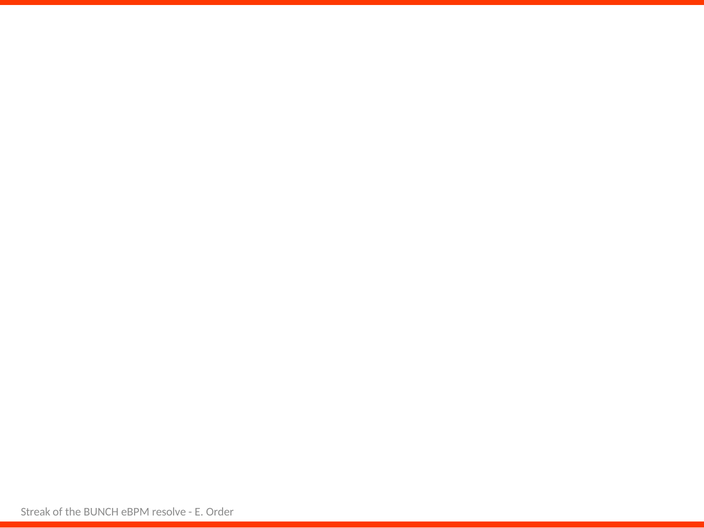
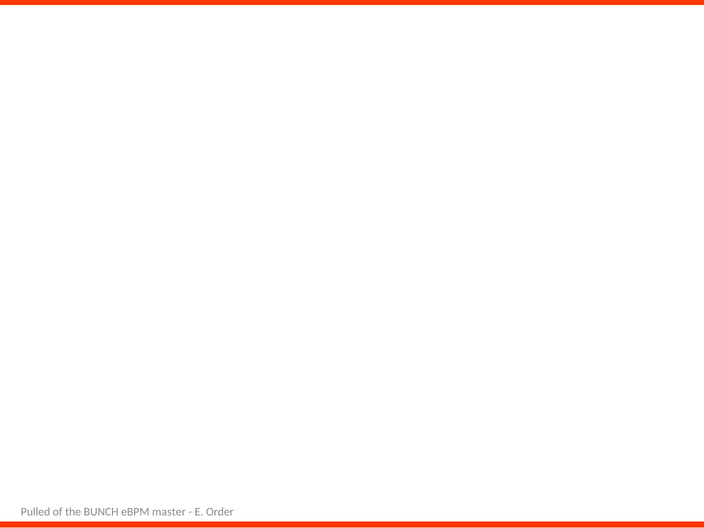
Streak: Streak -> Pulled (36, 512)
resolve: resolve -> master (169, 512)
